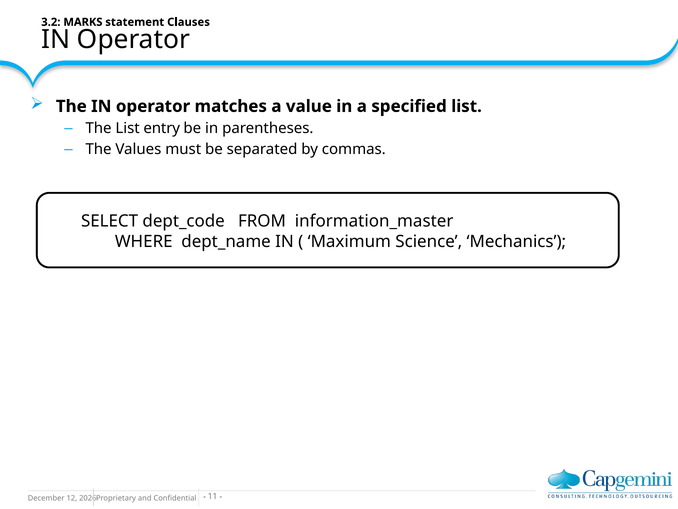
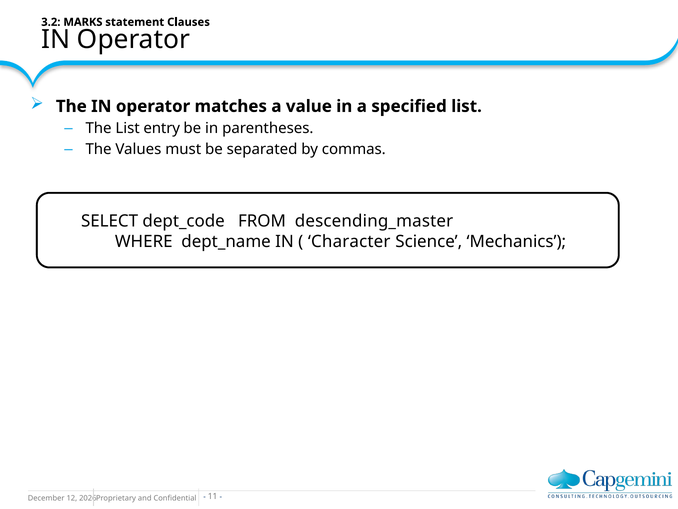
information_master: information_master -> descending_master (374, 221)
Maximum: Maximum -> Character (349, 241)
